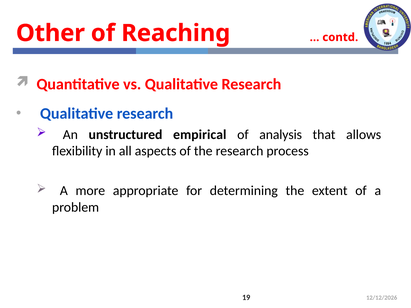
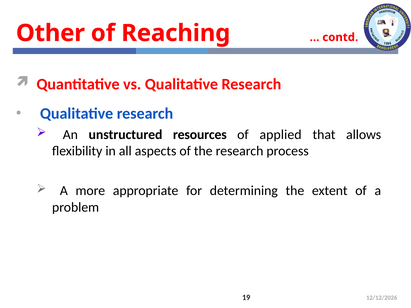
empirical: empirical -> resources (200, 135)
analysis: analysis -> applied (281, 135)
